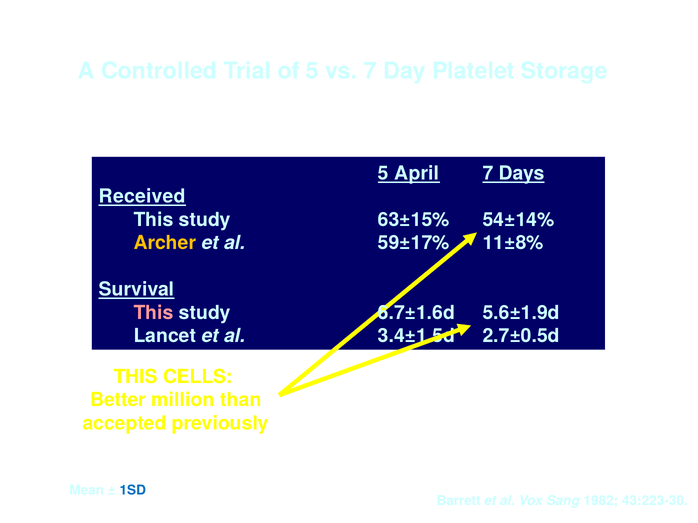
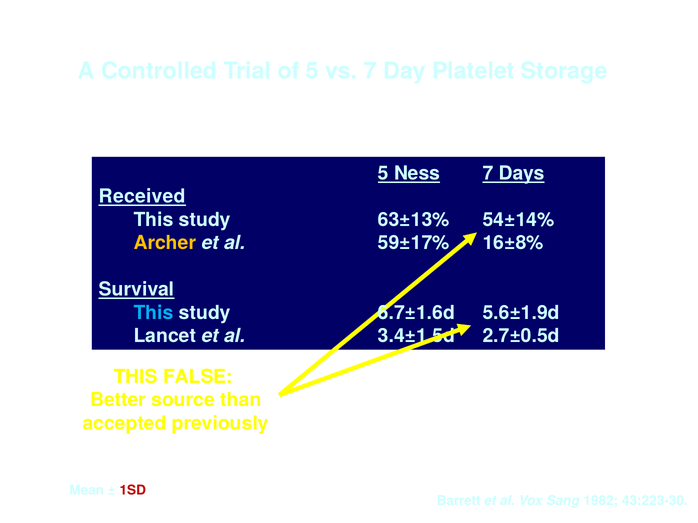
April: April -> Ness (417, 173)
63±15%: 63±15% -> 63±13% (414, 220)
11±8%: 11±8% -> 16±8% (513, 243)
This colour: pink -> light blue (154, 313)
CELLS: CELLS -> FALSE (198, 377)
million: million -> source (183, 400)
1SD colour: blue -> red (133, 491)
